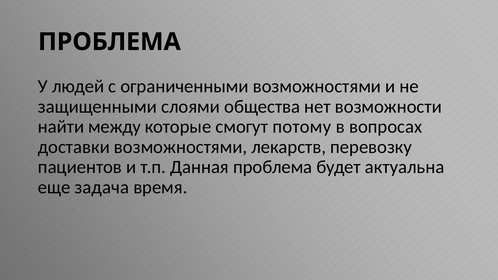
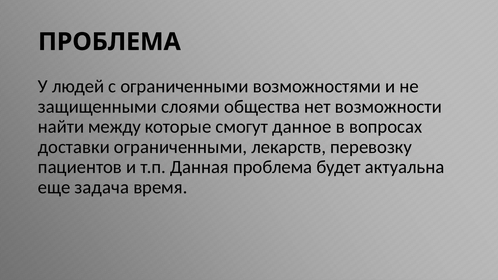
потому: потому -> данное (302, 127)
доставки возможностями: возможностями -> ограниченными (181, 147)
